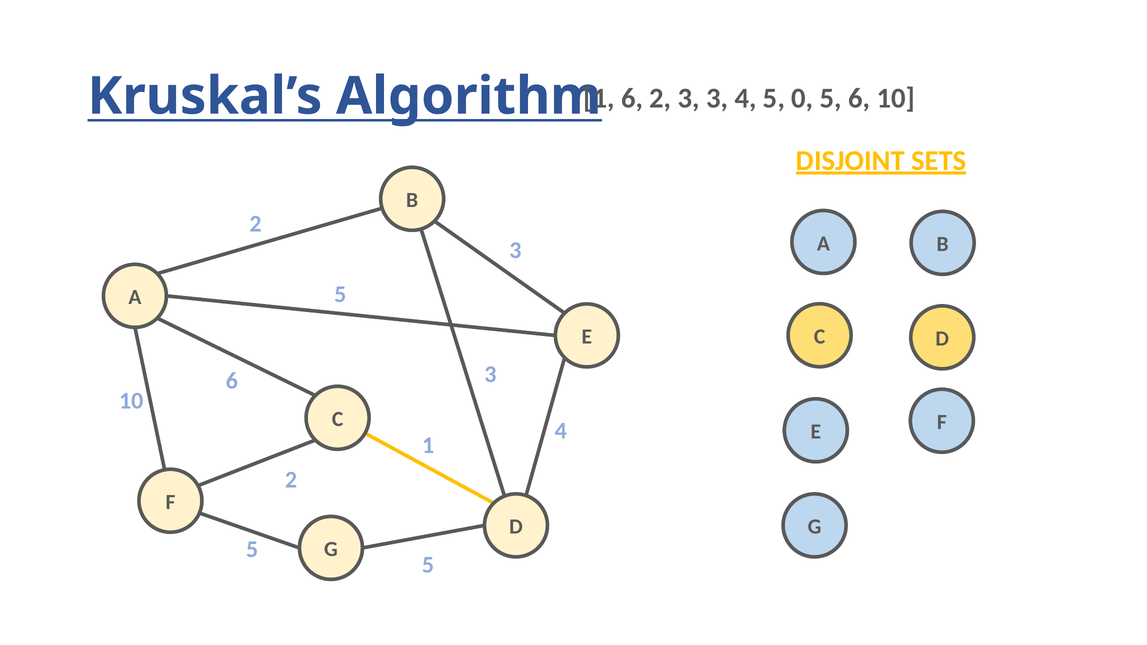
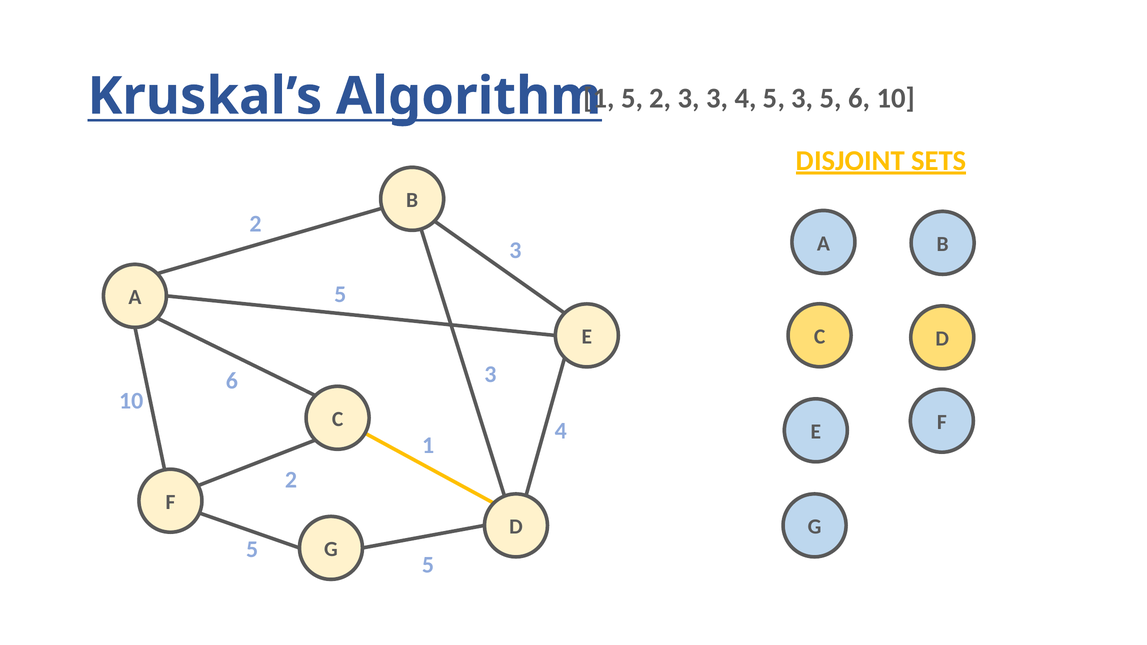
6: 6 -> 5 (632, 98)
4 5 0: 0 -> 3 (802, 98)
